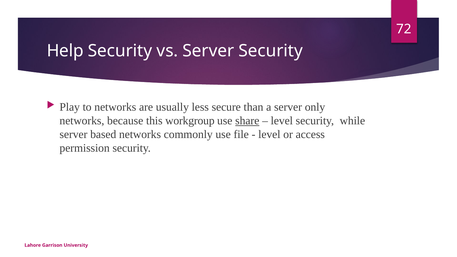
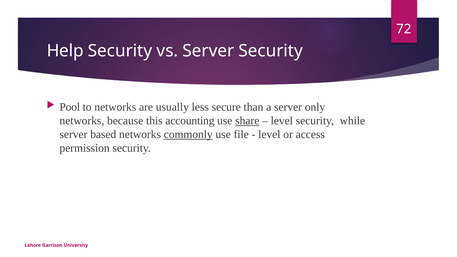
Play: Play -> Pool (70, 107)
workgroup: workgroup -> accounting (190, 121)
commonly underline: none -> present (188, 134)
